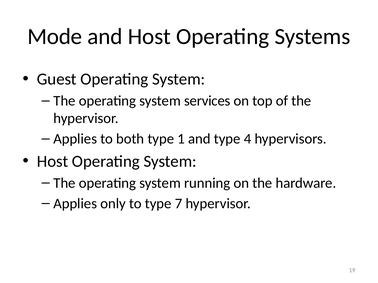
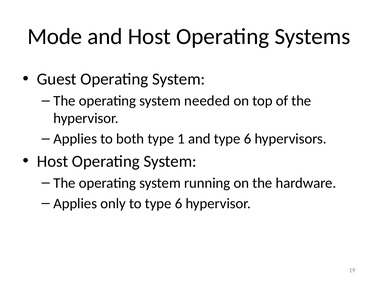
services: services -> needed (207, 101)
and type 4: 4 -> 6 (248, 139)
to type 7: 7 -> 6 (179, 204)
